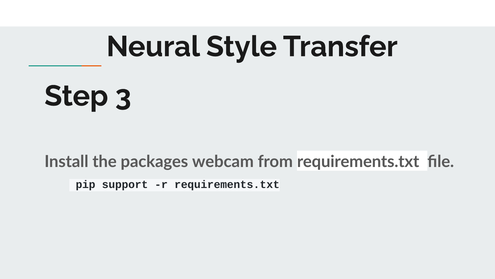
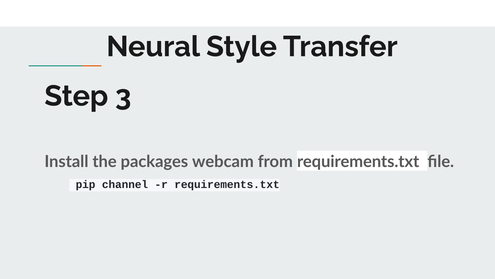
support: support -> channel (125, 184)
